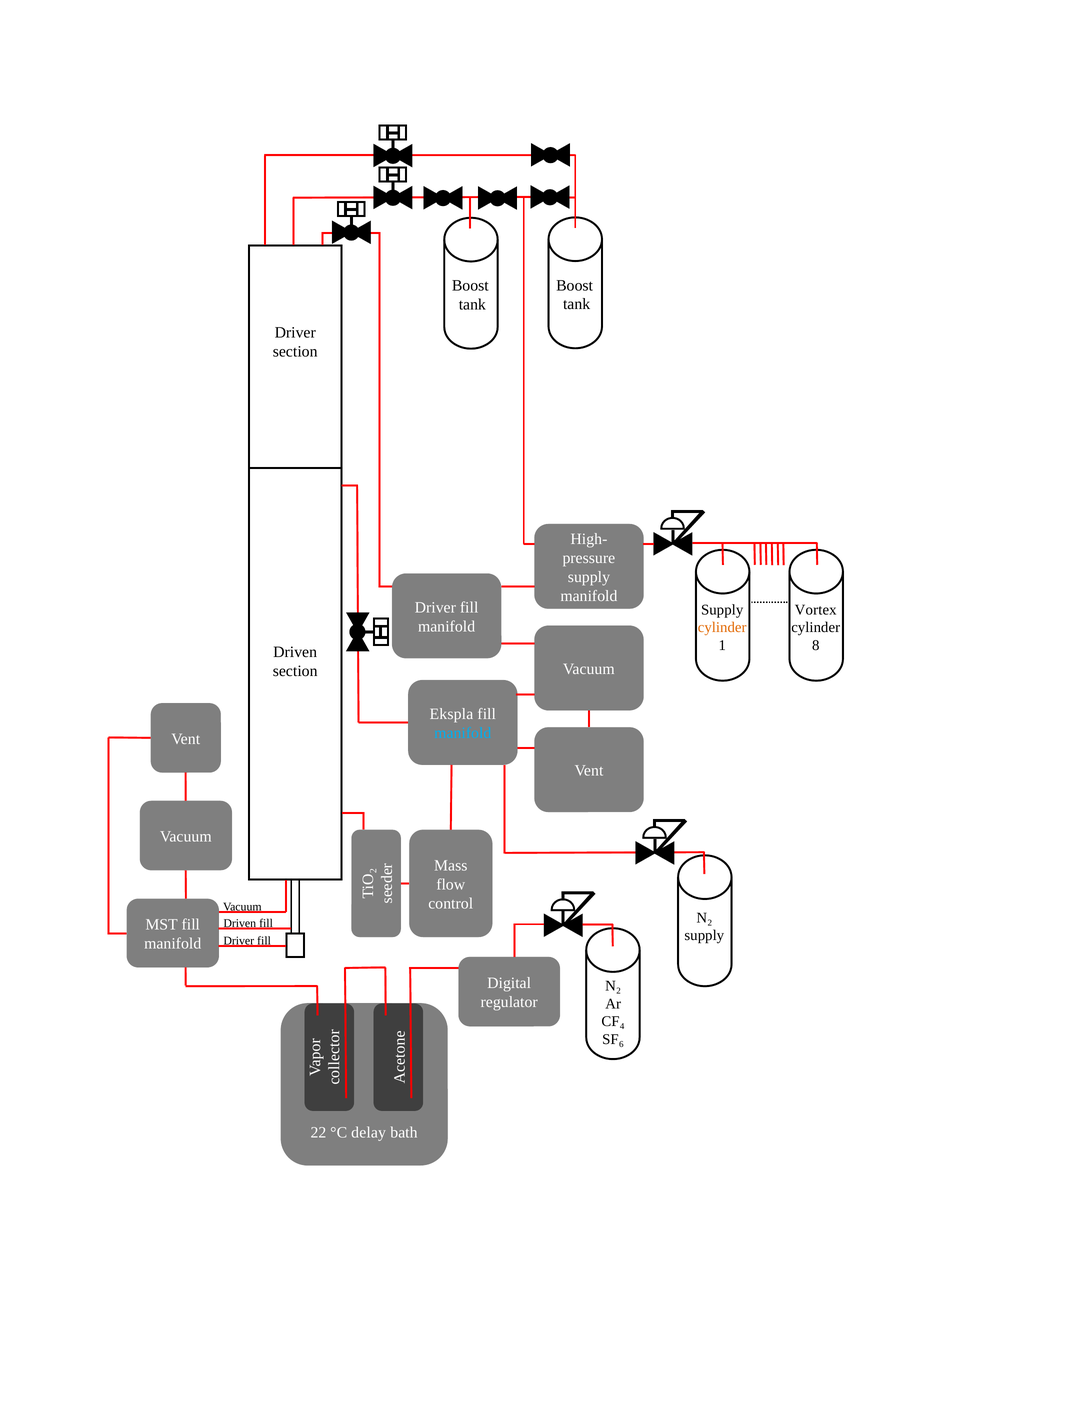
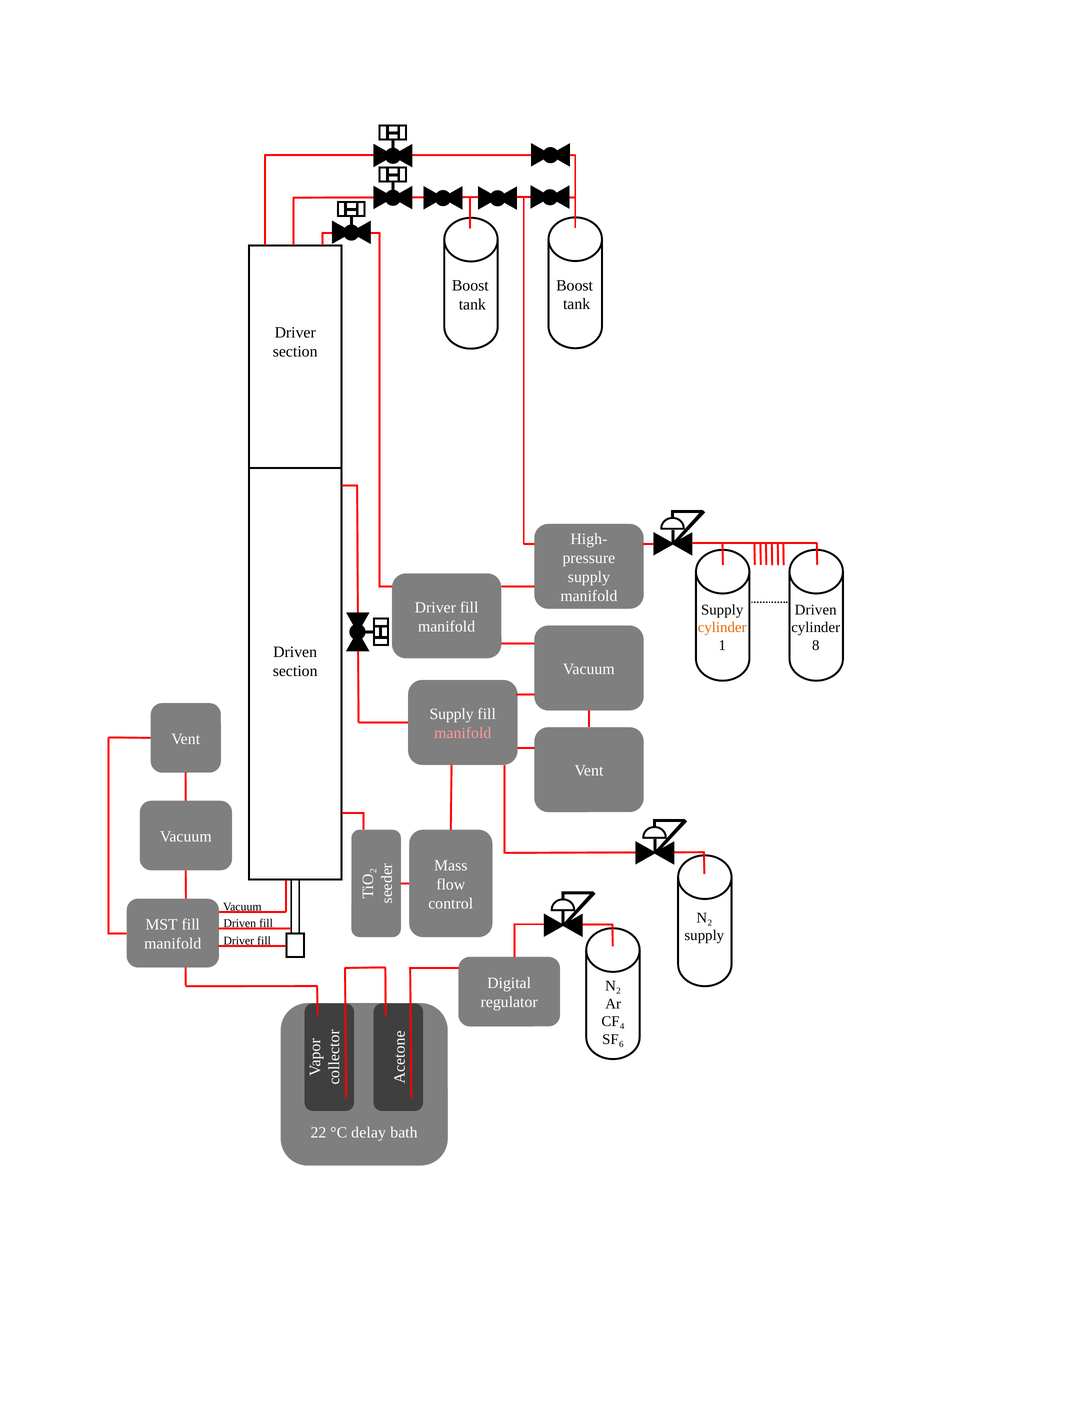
Vortex: Vortex -> Driven (816, 610)
Ekspla: Ekspla -> Supply (452, 714)
manifold colour: light blue -> pink (463, 733)
